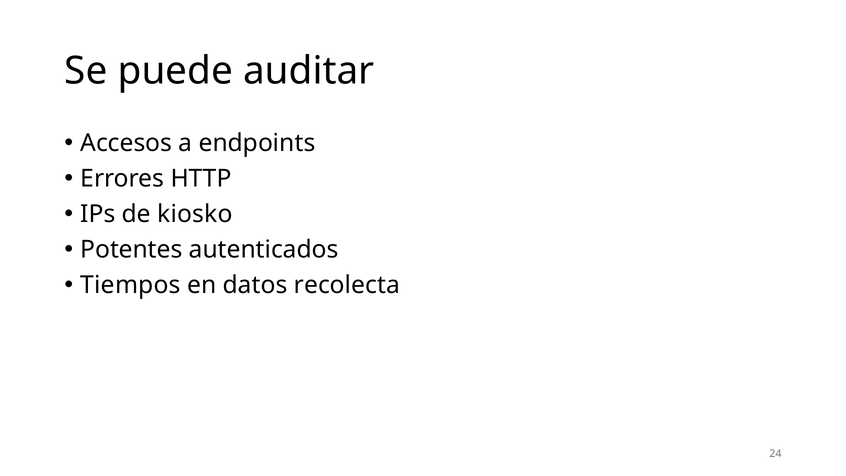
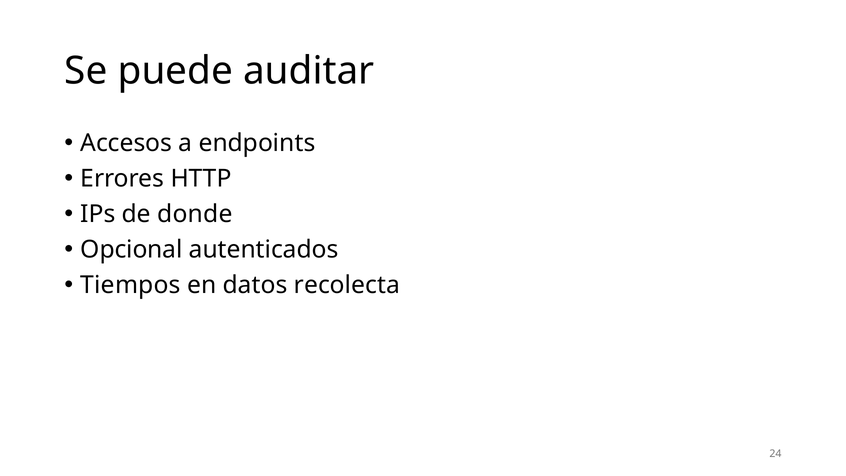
kiosko: kiosko -> donde (195, 214)
Potentes: Potentes -> Opcional (131, 249)
